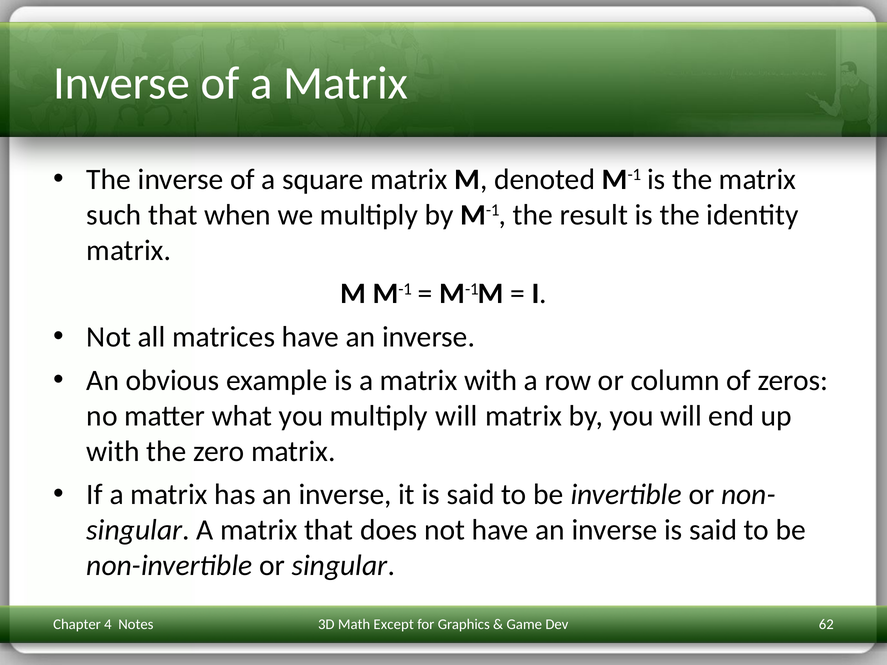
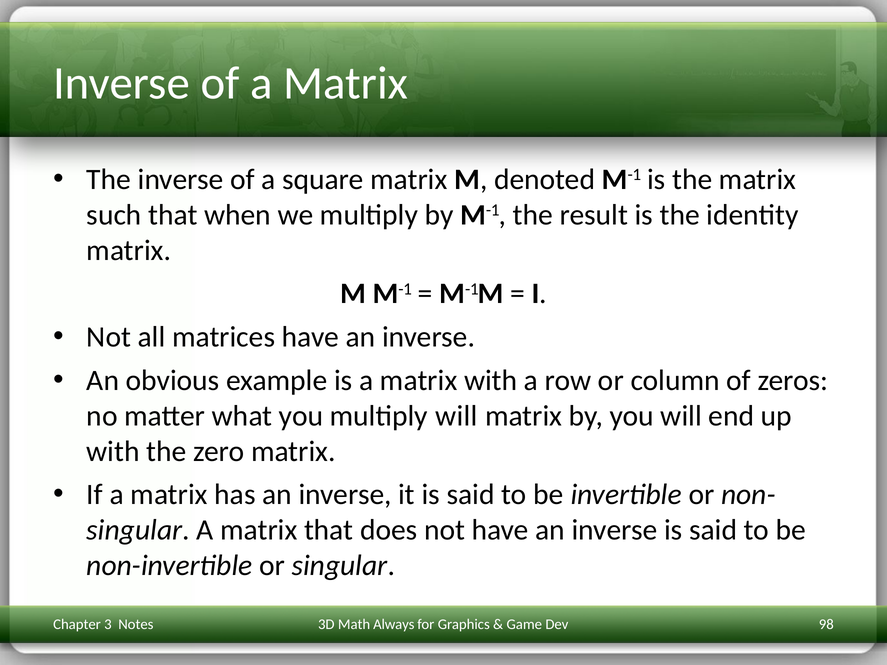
Except: Except -> Always (394, 625)
62: 62 -> 98 (826, 625)
4: 4 -> 3 (108, 625)
